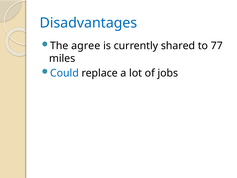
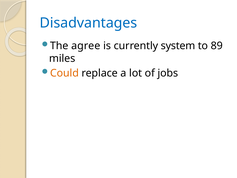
shared: shared -> system (178, 46)
77: 77 -> 89 (217, 46)
Could colour: blue -> orange (64, 73)
